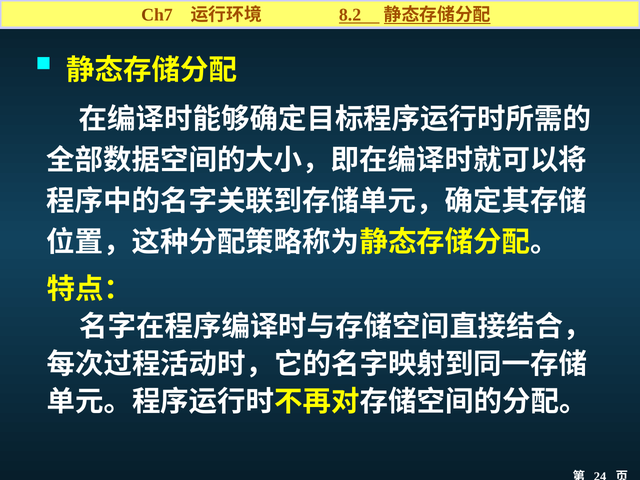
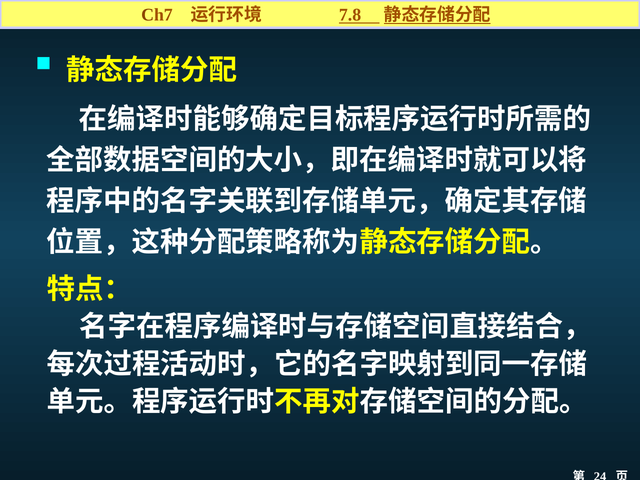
8.2: 8.2 -> 7.8 (350, 15)
